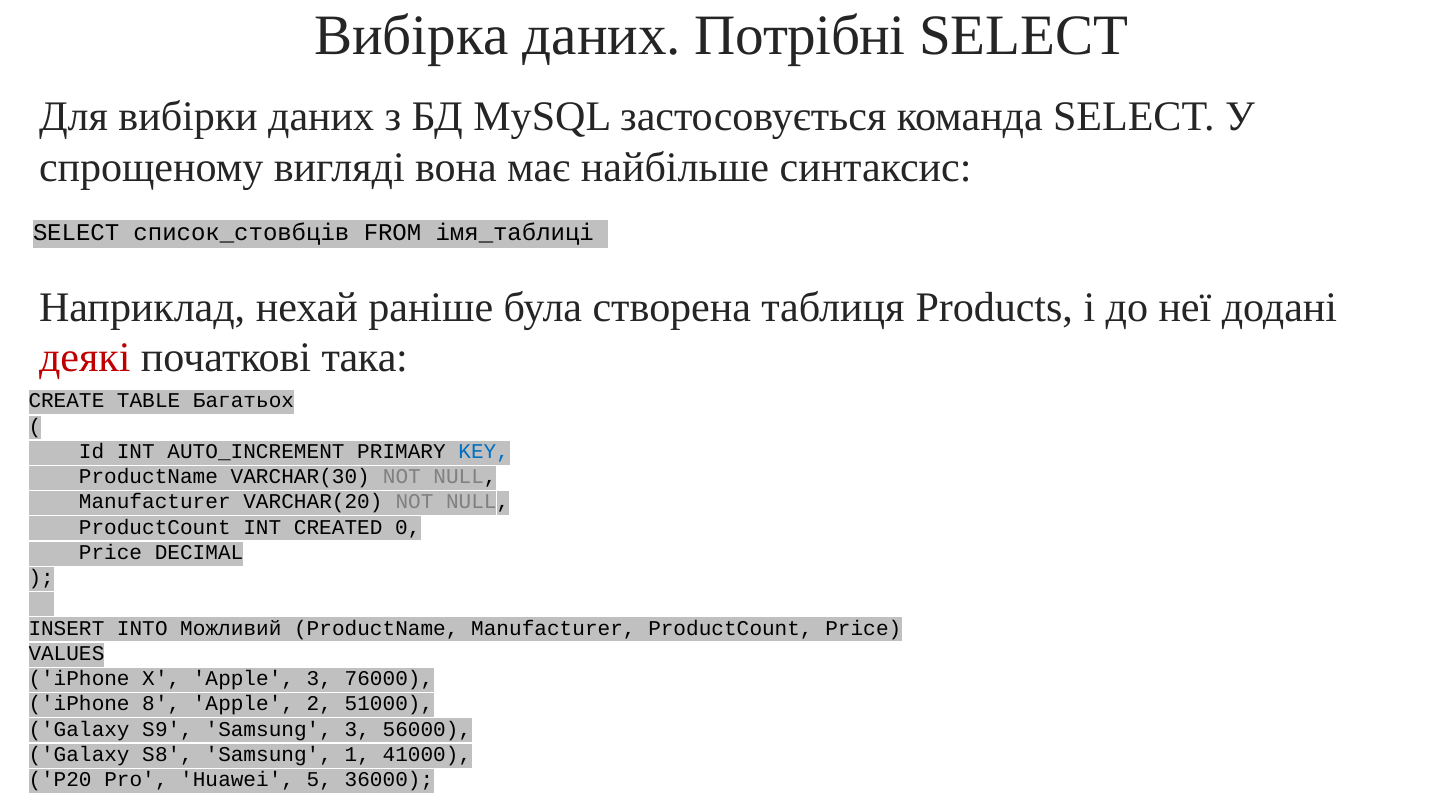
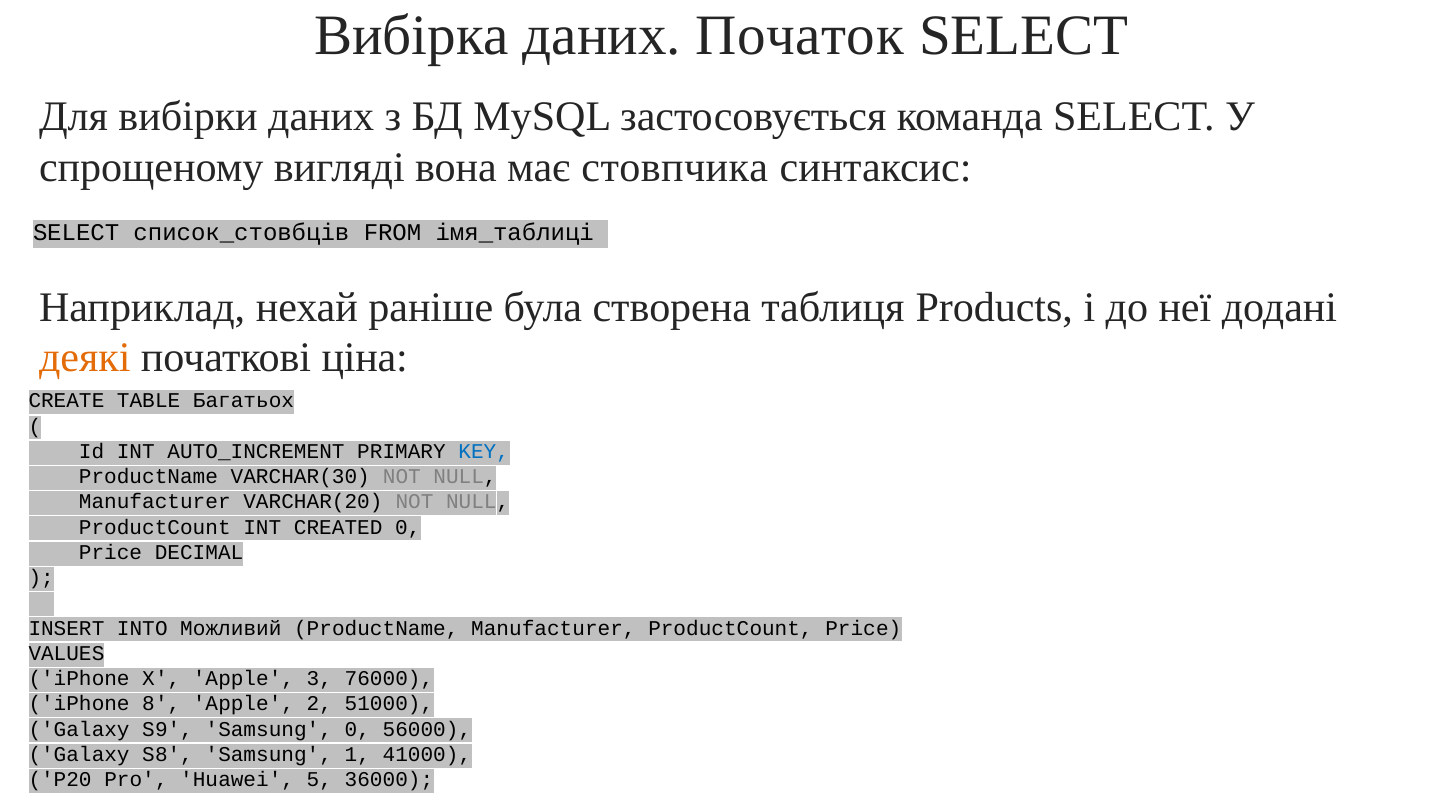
Потрібні: Потрібні -> Початок (800, 36)
найбільше: найбільше -> стовпчика (675, 167)
деякі colour: red -> orange (85, 358)
така: така -> ціна (365, 358)
Samsung 3: 3 -> 0 (357, 730)
